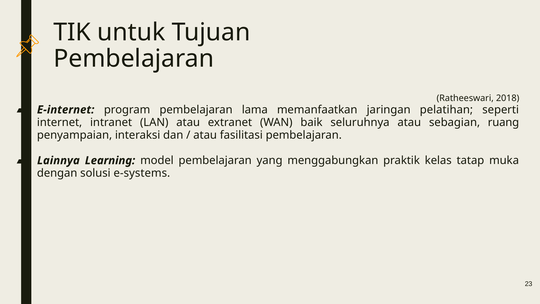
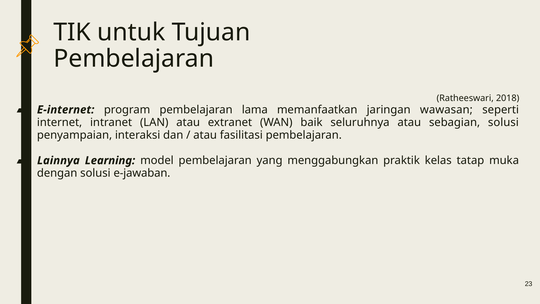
pelatihan: pelatihan -> wawasan (446, 110)
sebagian ruang: ruang -> solusi (503, 122)
e-systems: e-systems -> e-jawaban (142, 173)
